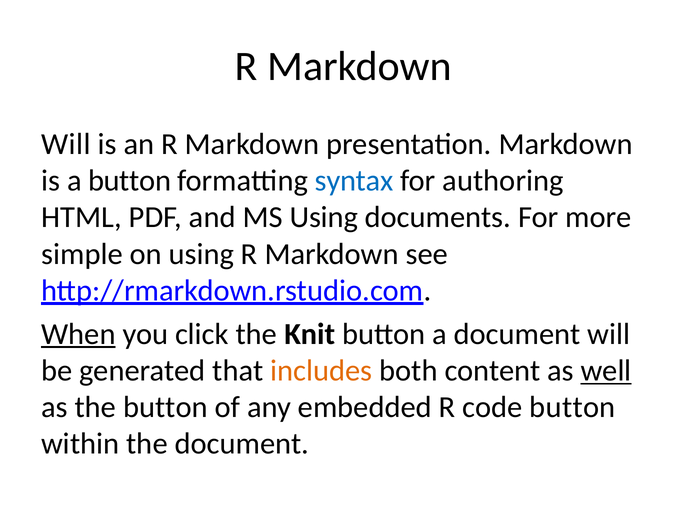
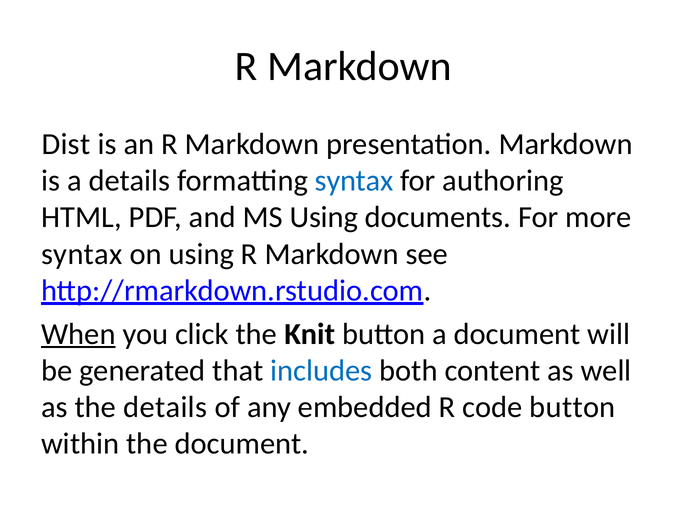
Will: Will -> Dist (66, 144)
a button: button -> details (129, 181)
simple: simple -> syntax (82, 254)
includes colour: orange -> blue (321, 371)
well underline: present -> none (606, 371)
the button: button -> details (165, 407)
